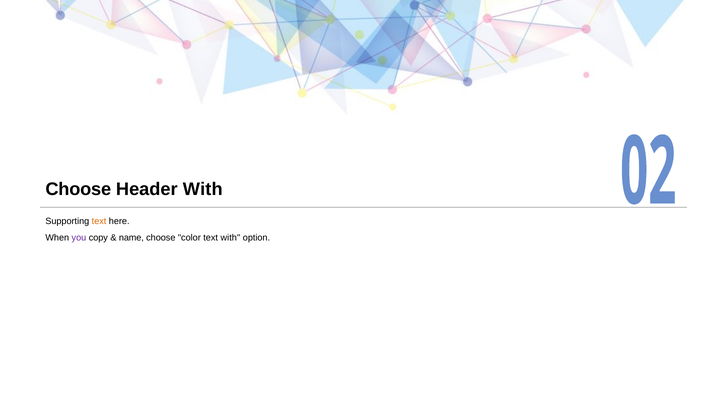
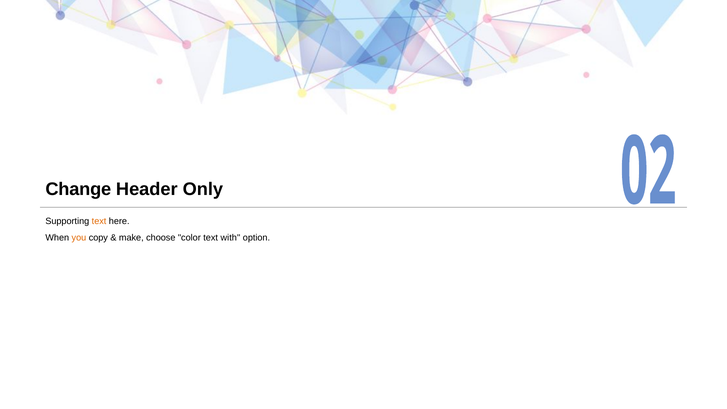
Choose: Choose -> Change (78, 189)
Header With: With -> Only (203, 189)
you colour: purple -> orange (79, 238)
name: name -> make (131, 238)
